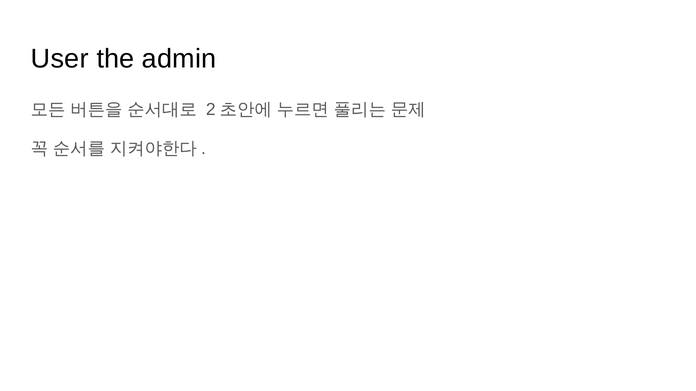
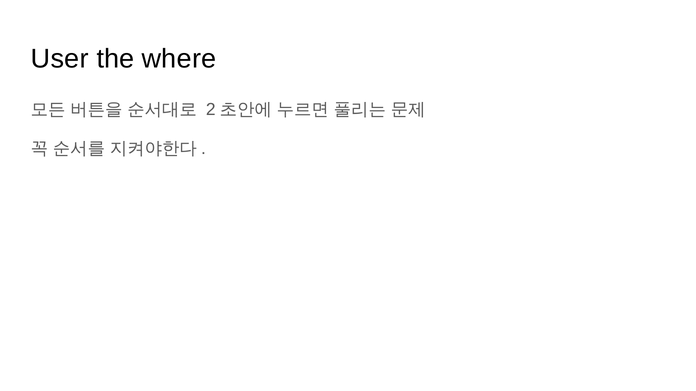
admin: admin -> where (179, 59)
